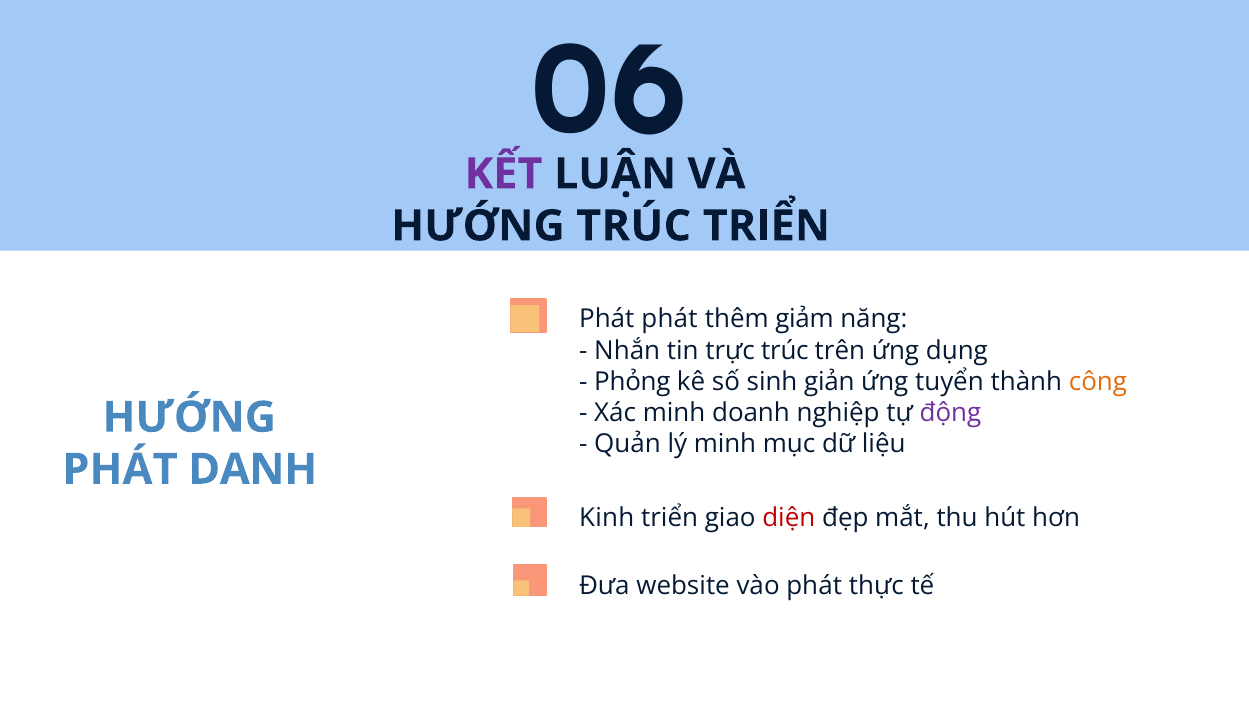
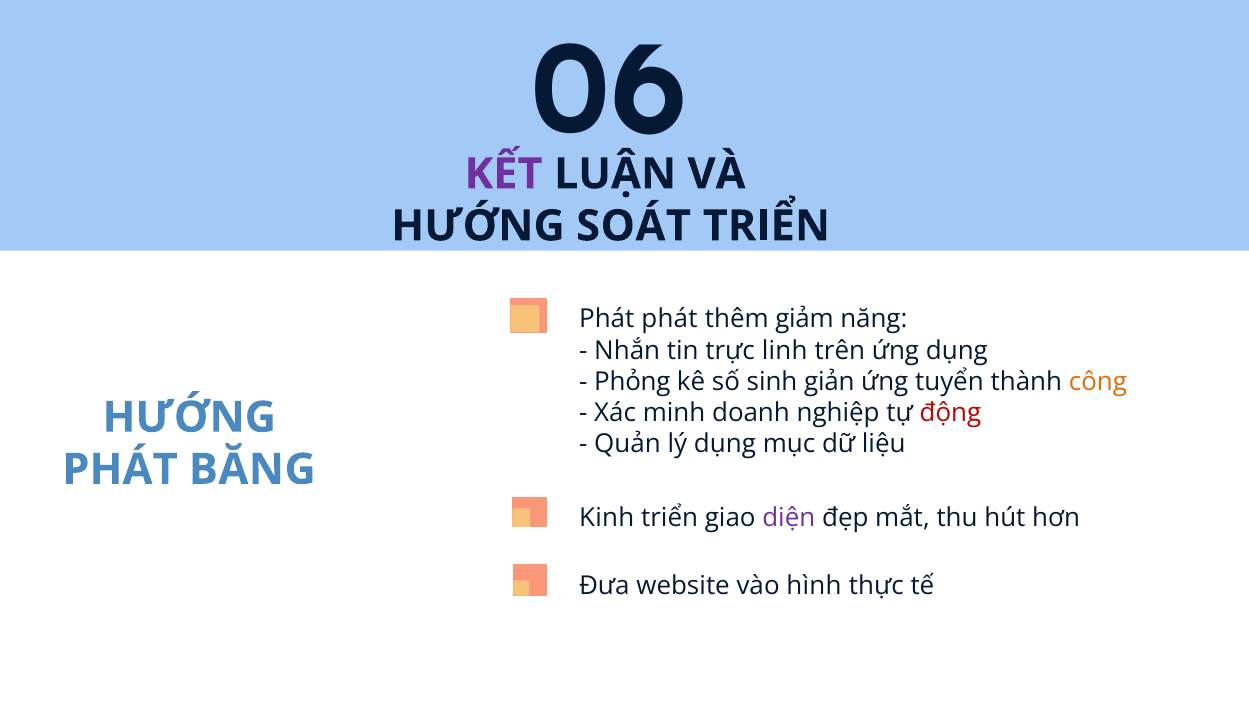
HƯỚNG TRÚC: TRÚC -> SOÁT (634, 226)
trực trúc: trúc -> linh (785, 350)
động colour: purple -> red (950, 413)
lý minh: minh -> dụng (725, 444)
DANH: DANH -> BĂNG (252, 469)
diện colour: red -> purple (789, 518)
vào phát: phát -> hình (814, 586)
